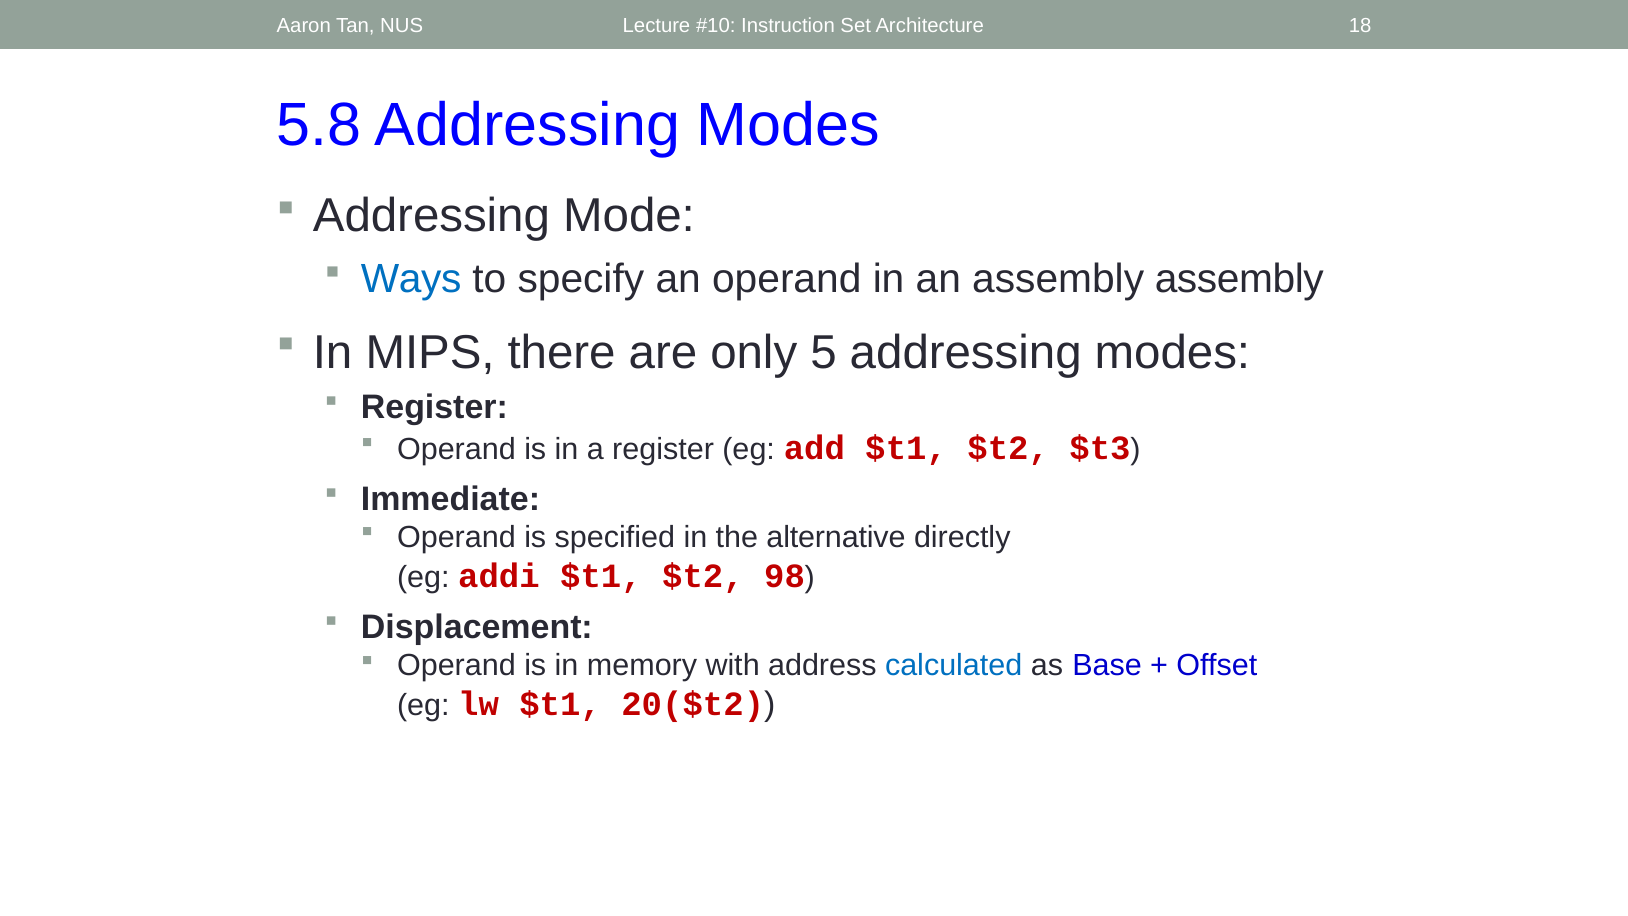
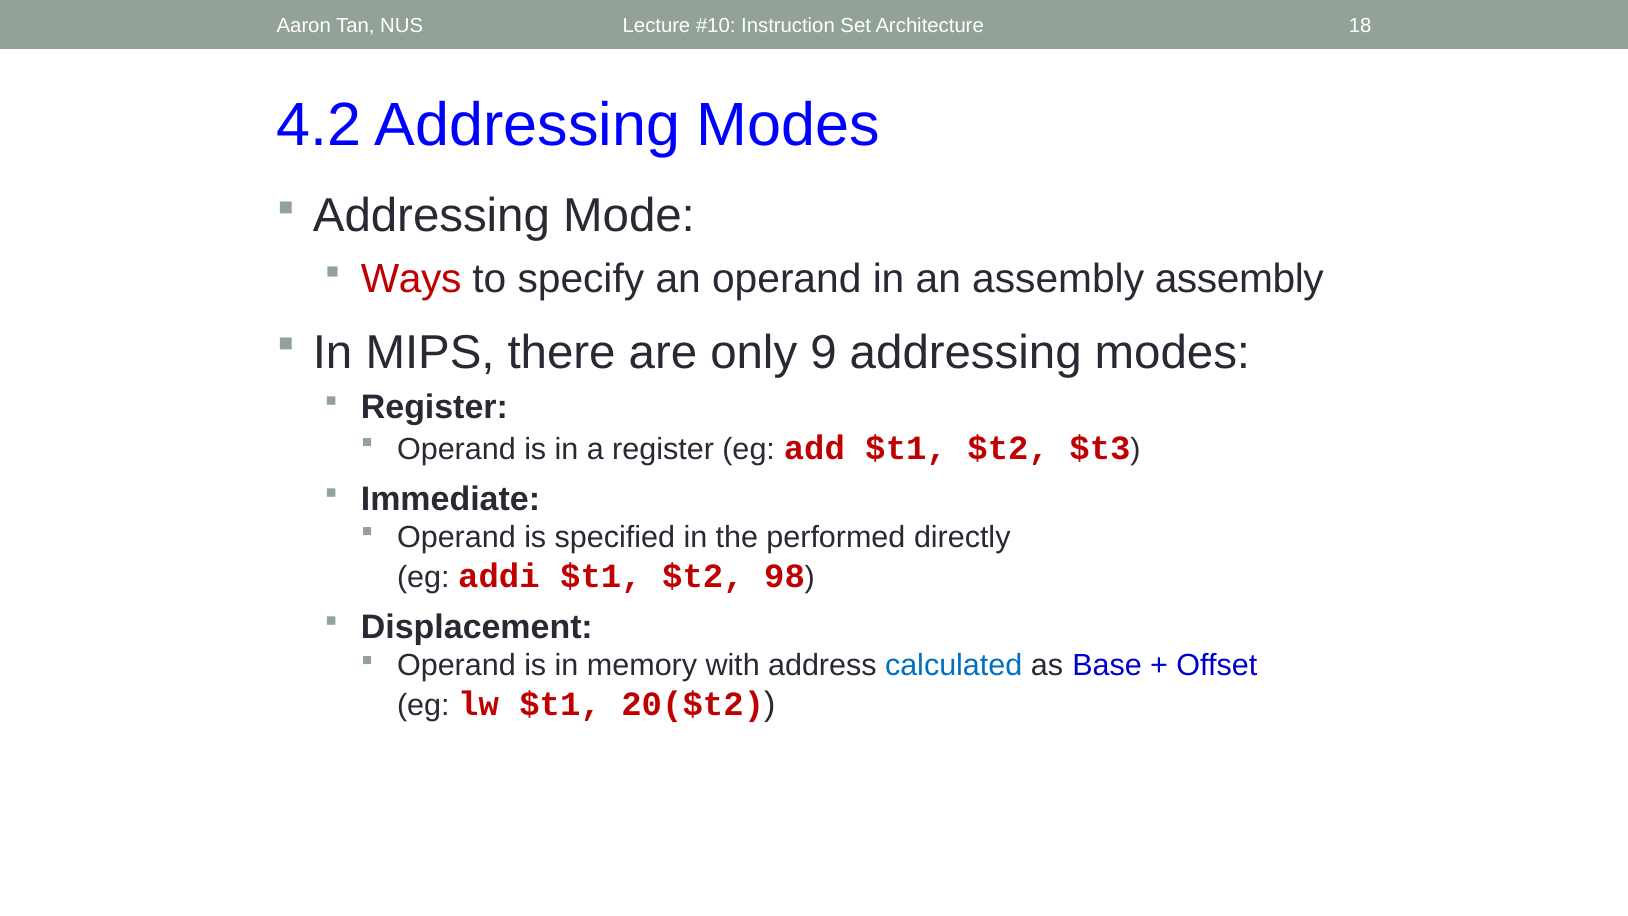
5.8: 5.8 -> 4.2 (319, 125)
Ways colour: blue -> red (411, 279)
5: 5 -> 9 (823, 352)
alternative: alternative -> performed (836, 537)
